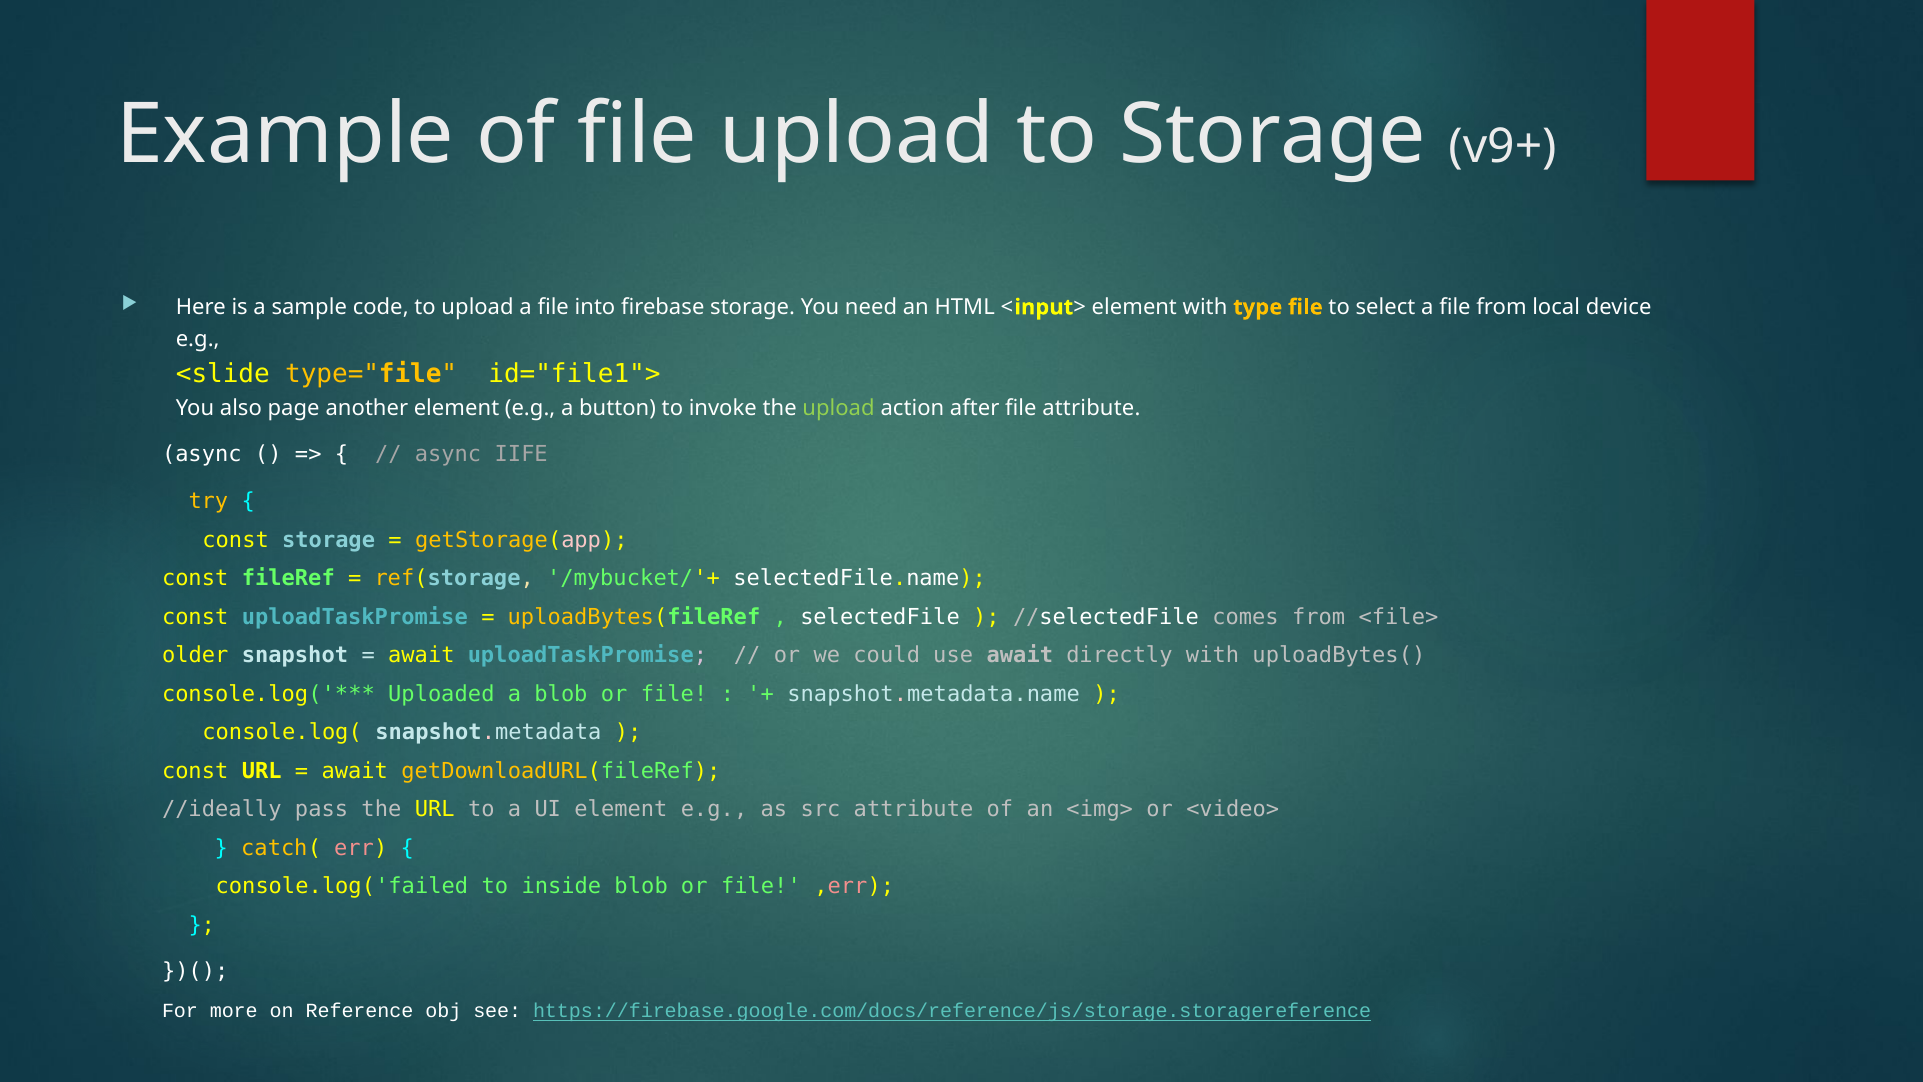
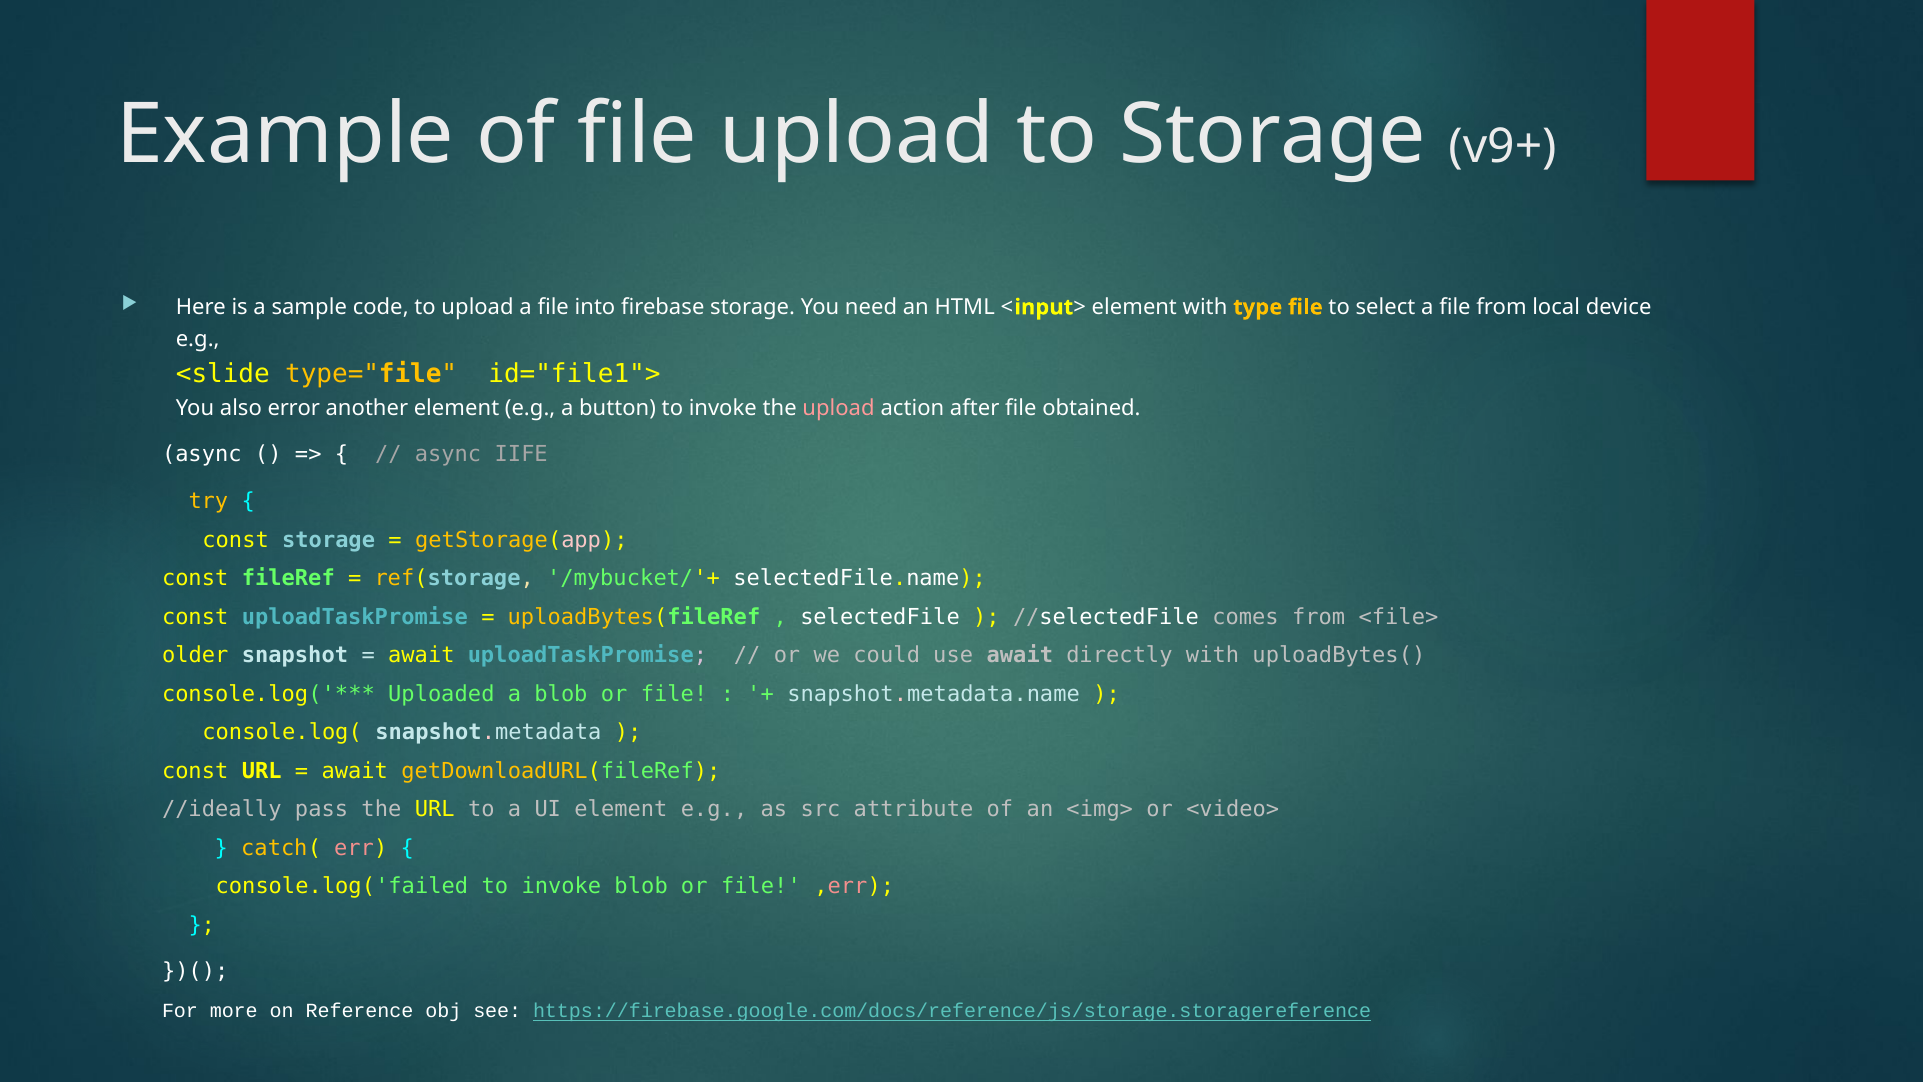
page: page -> error (294, 408)
upload colour: light green -> pink (839, 408)
file attribute: attribute -> obtained (1091, 408)
console.log('failed to inside: inside -> invoke (561, 886)
